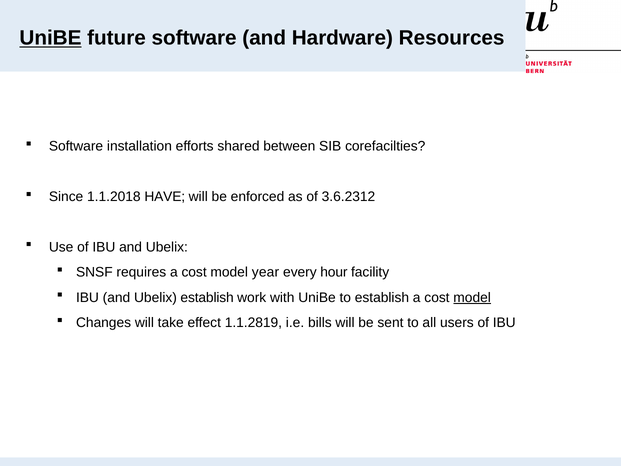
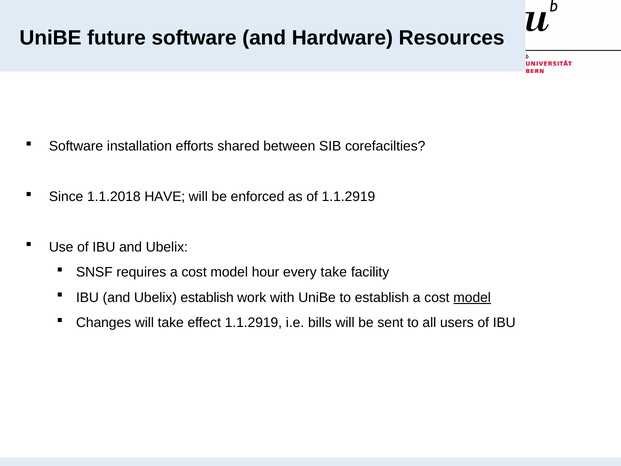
UniBE underline: present -> none (50, 38)
of 3.6.2312: 3.6.2312 -> 1.1.2919 (348, 197)
year: year -> hour (266, 272)
every hour: hour -> take (334, 272)
effect 1.1.2819: 1.1.2819 -> 1.1.2919 (253, 323)
